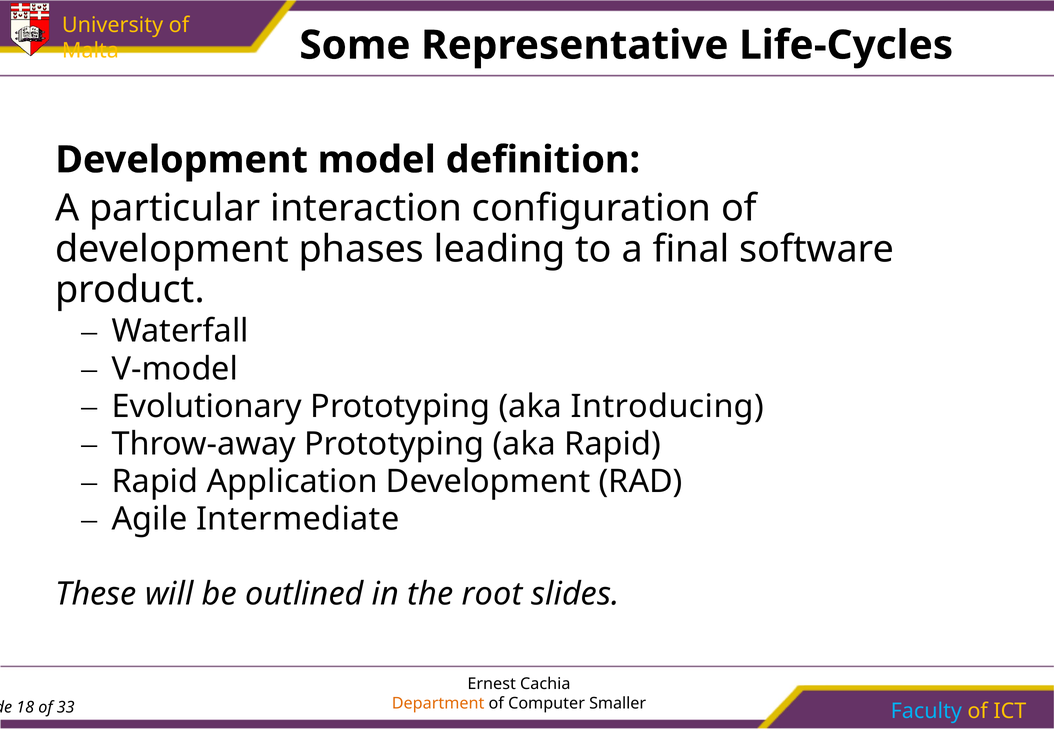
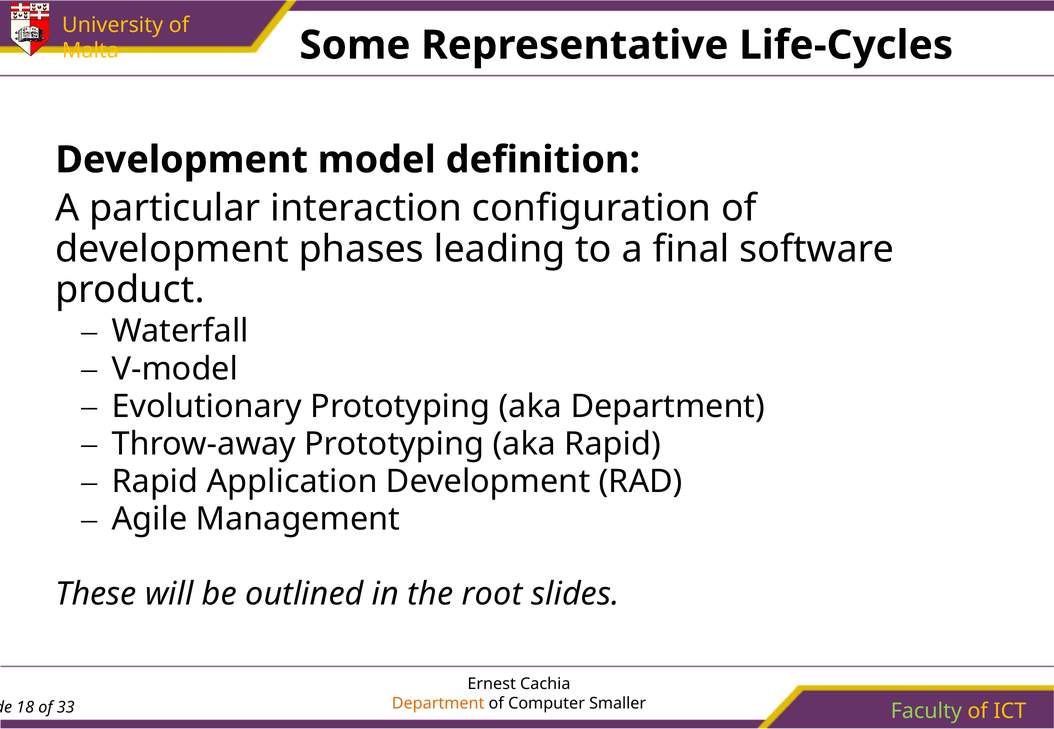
aka Introducing: Introducing -> Department (668, 407)
Intermediate: Intermediate -> Management (298, 520)
Faculty colour: light blue -> light green (926, 712)
